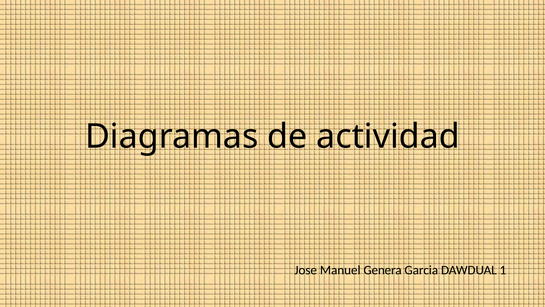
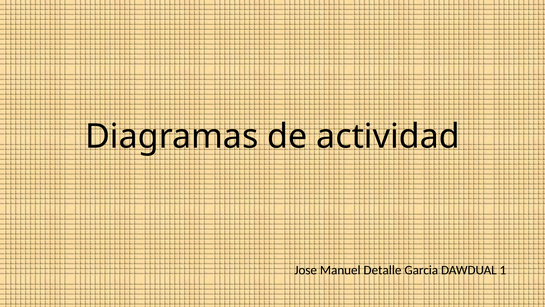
Genera: Genera -> Detalle (382, 270)
